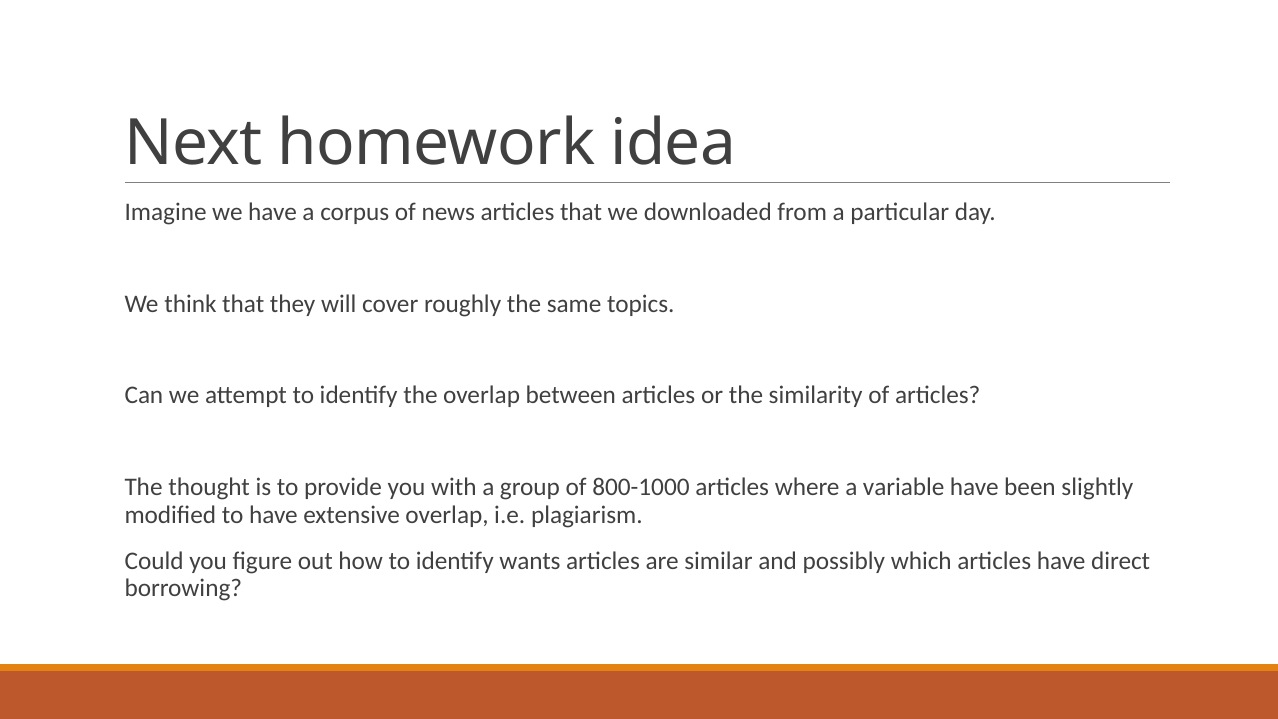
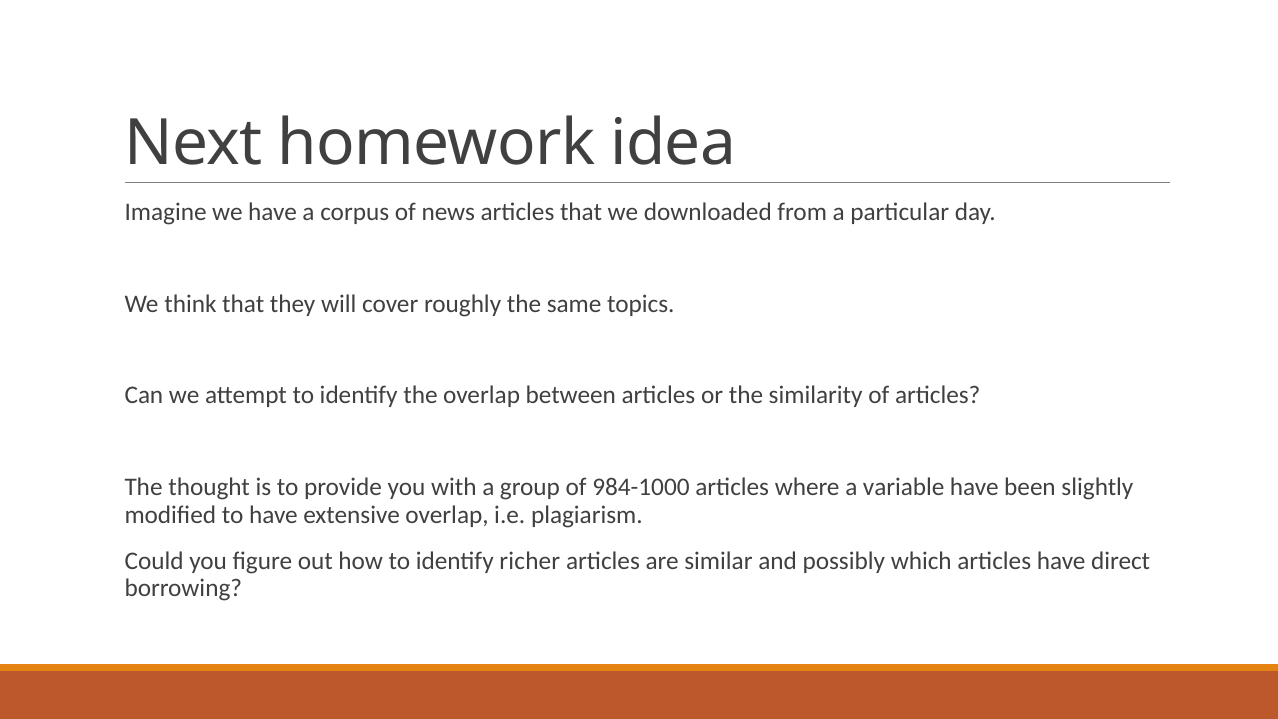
800-1000: 800-1000 -> 984-1000 (641, 487)
wants: wants -> richer (530, 561)
